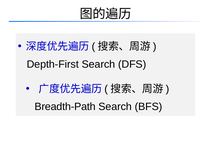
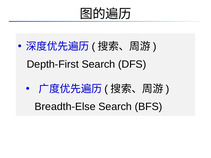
Breadth-Path: Breadth-Path -> Breadth-Else (65, 107)
